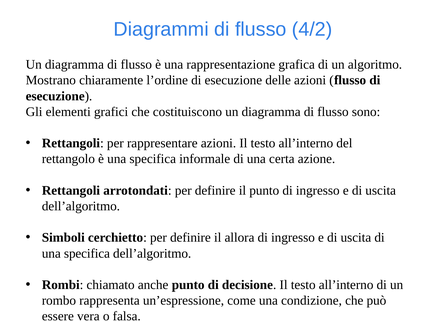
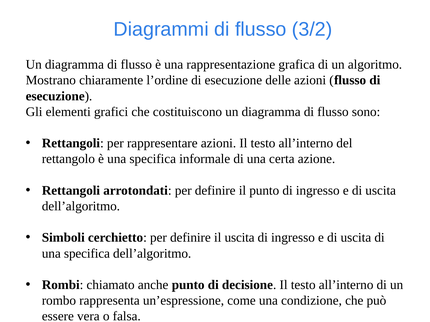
4/2: 4/2 -> 3/2 (312, 29)
il allora: allora -> uscita (240, 238)
